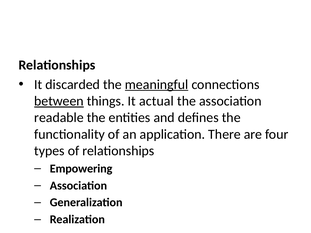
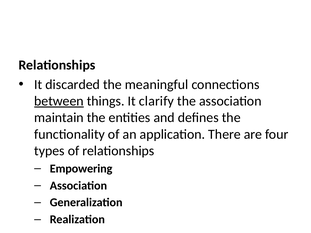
meaningful underline: present -> none (157, 85)
actual: actual -> clarify (156, 101)
readable: readable -> maintain (59, 118)
